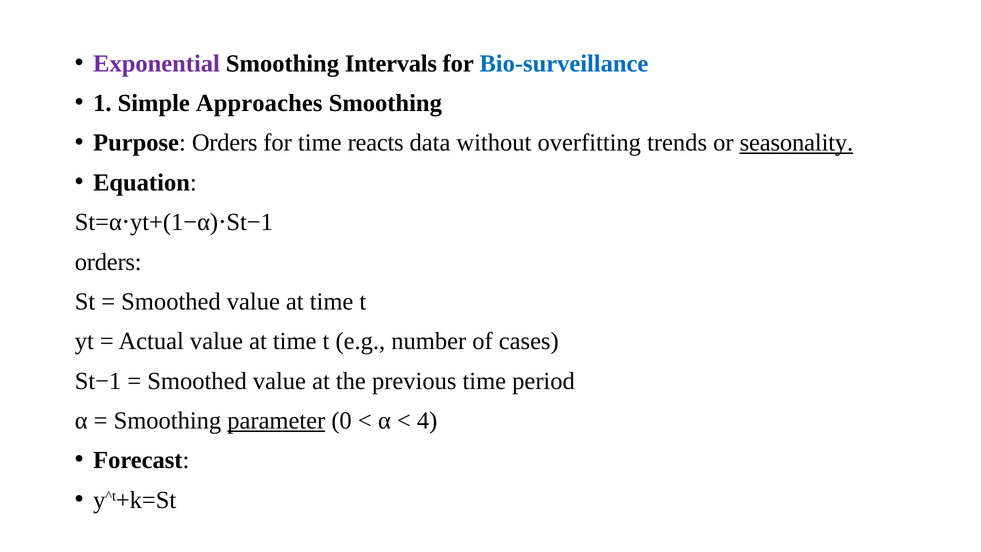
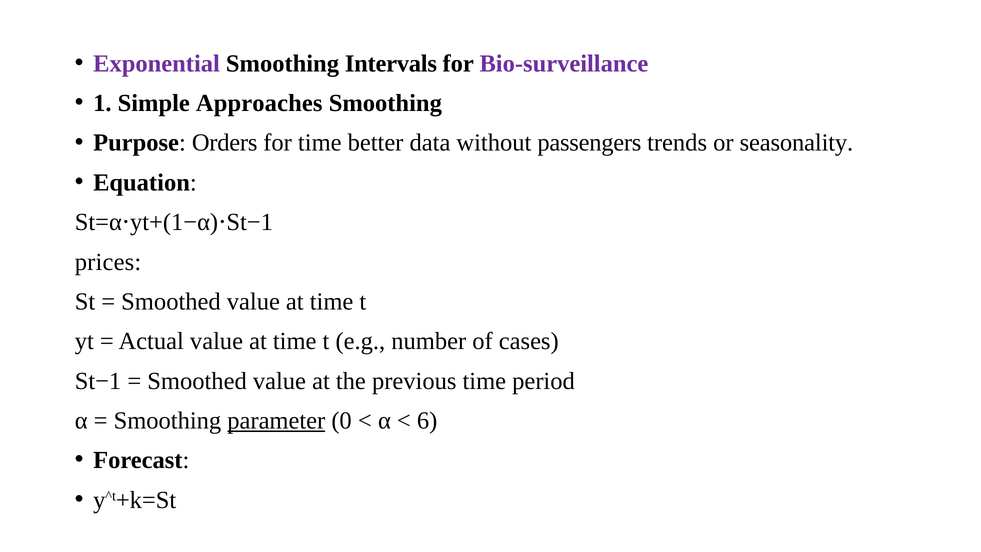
Bio-surveillance colour: blue -> purple (564, 64)
reacts: reacts -> better (376, 143)
overfitting: overfitting -> passengers (589, 143)
seasonality underline: present -> none (796, 143)
orders: orders -> prices (108, 262)
4: 4 -> 6 (427, 420)
